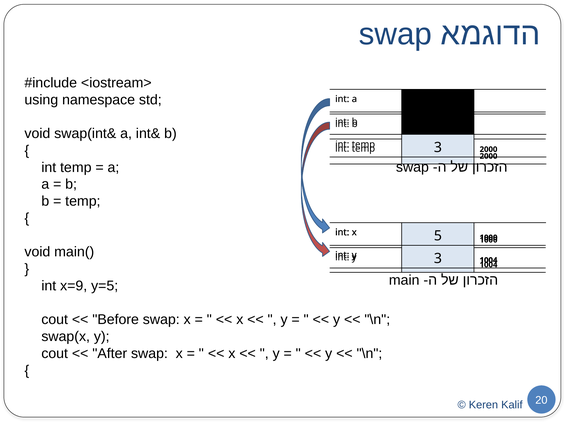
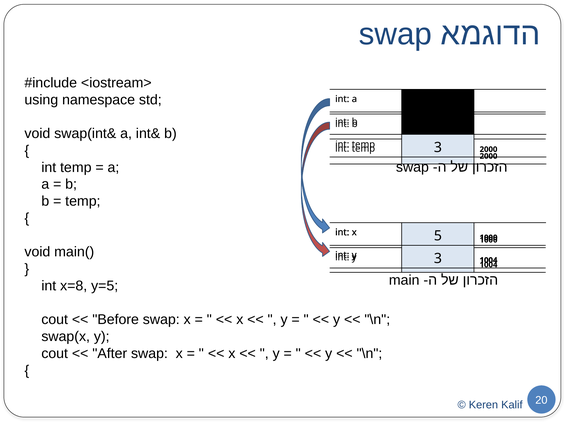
x=9: x=9 -> x=8 (74, 286)
